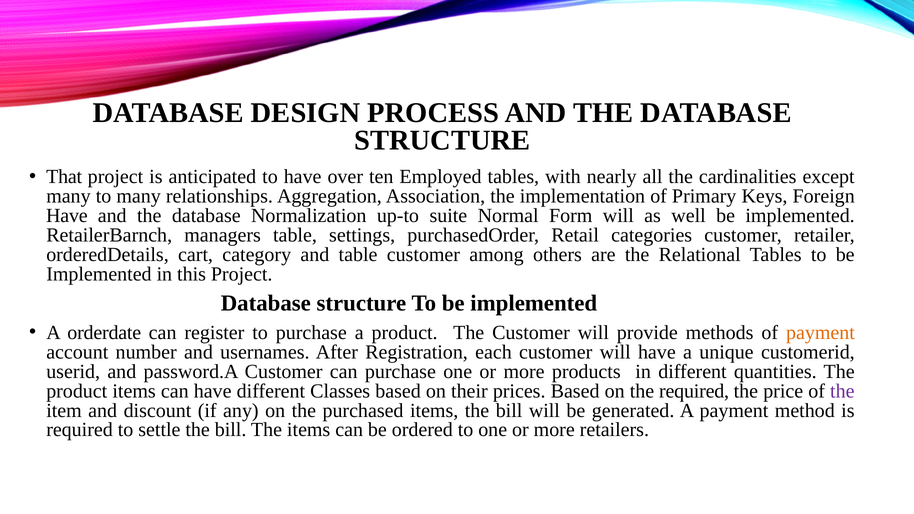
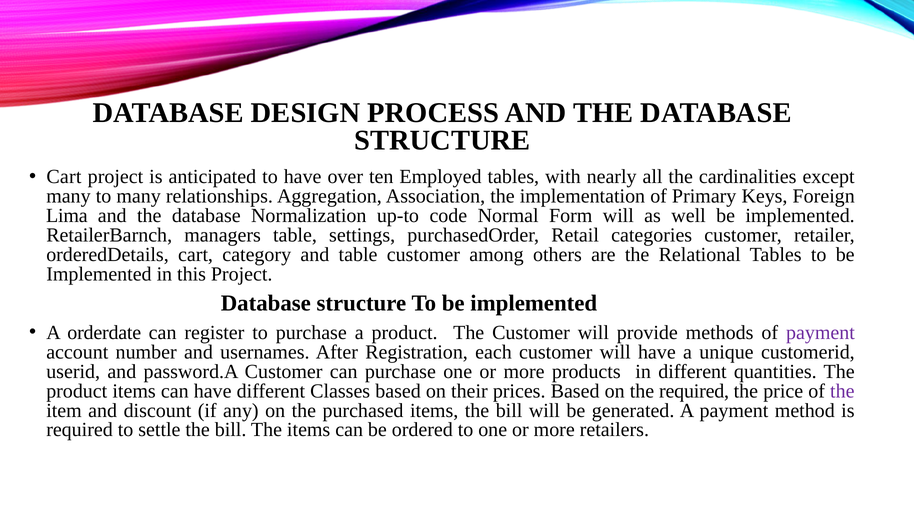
That: That -> Cart (64, 177)
Have: Have -> Lima (67, 216)
suite: suite -> code (448, 216)
payment colour: orange -> purple (820, 333)
